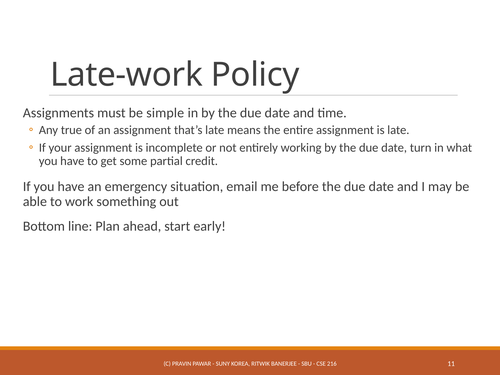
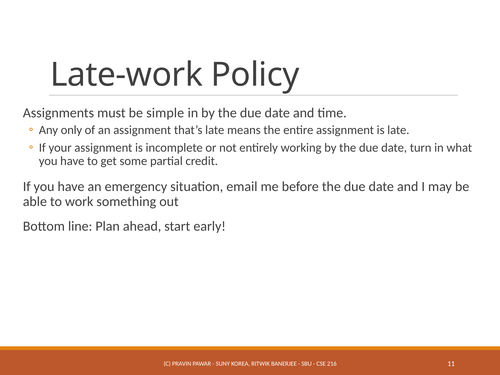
true: true -> only (71, 130)
